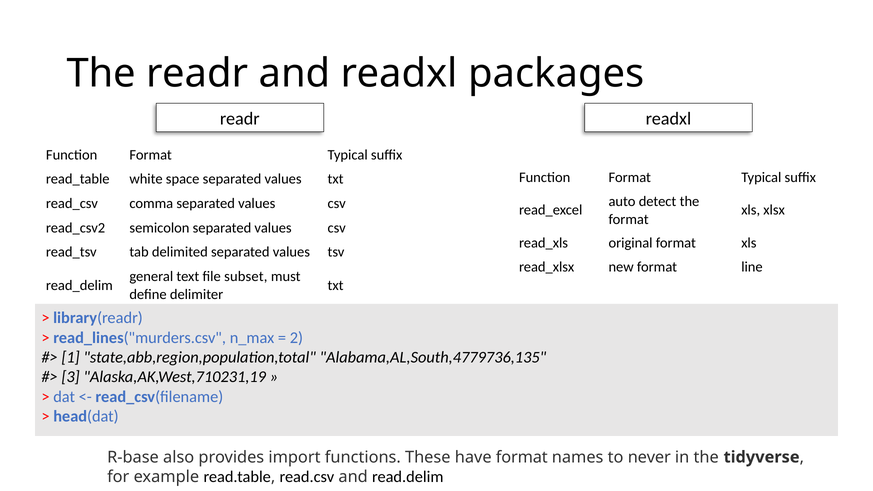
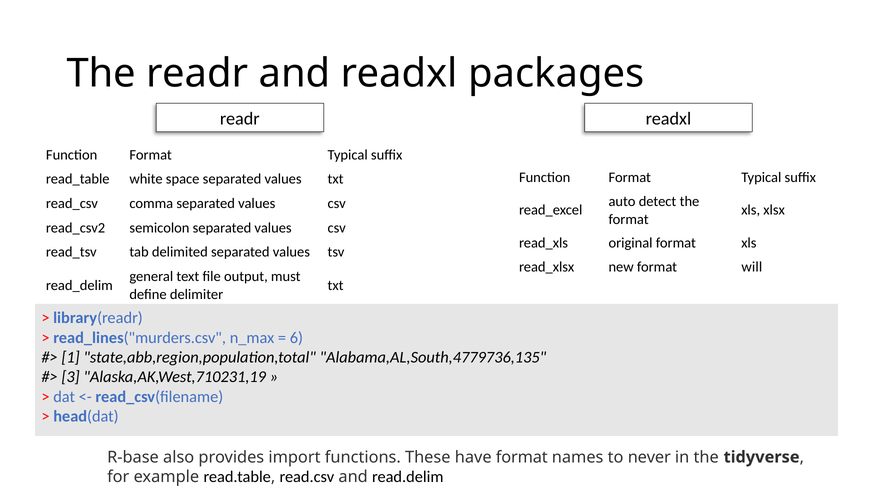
line: line -> will (752, 267)
subset: subset -> output (246, 277)
2: 2 -> 6 (296, 338)
